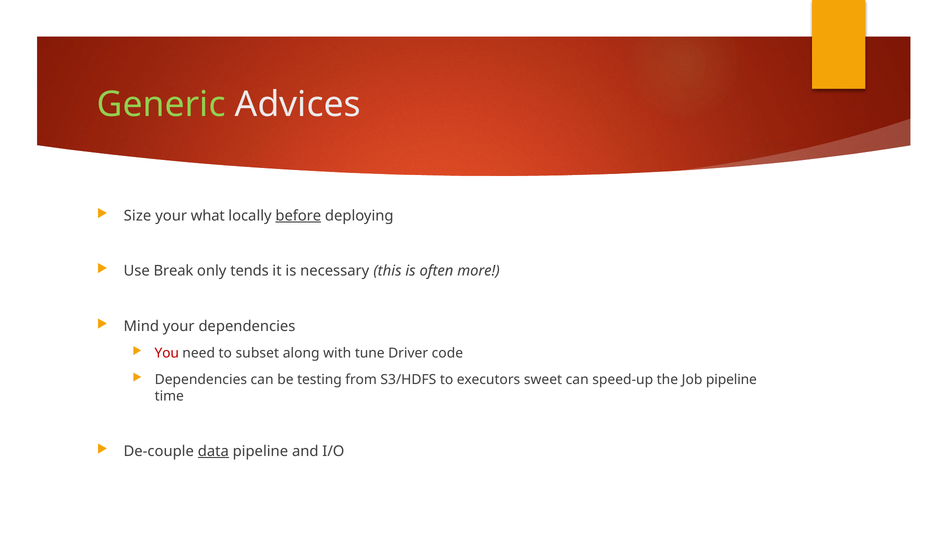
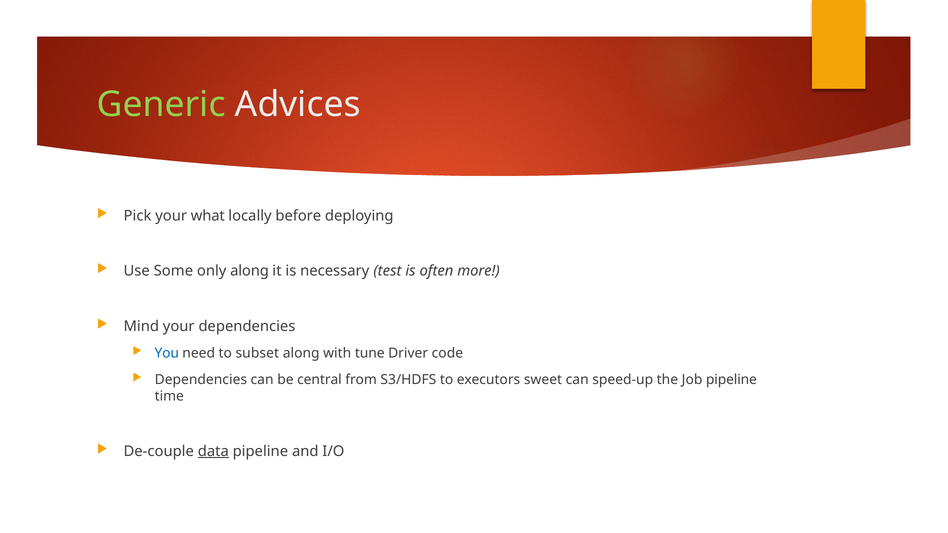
Size: Size -> Pick (138, 216)
before underline: present -> none (298, 216)
Break: Break -> Some (173, 271)
only tends: tends -> along (250, 271)
this: this -> test (387, 271)
You colour: red -> blue (167, 354)
testing: testing -> central (319, 380)
